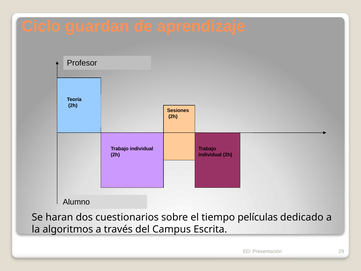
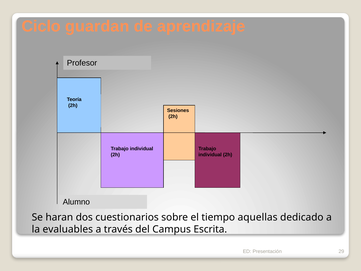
películas: películas -> aquellas (258, 217)
algoritmos: algoritmos -> evaluables (68, 229)
